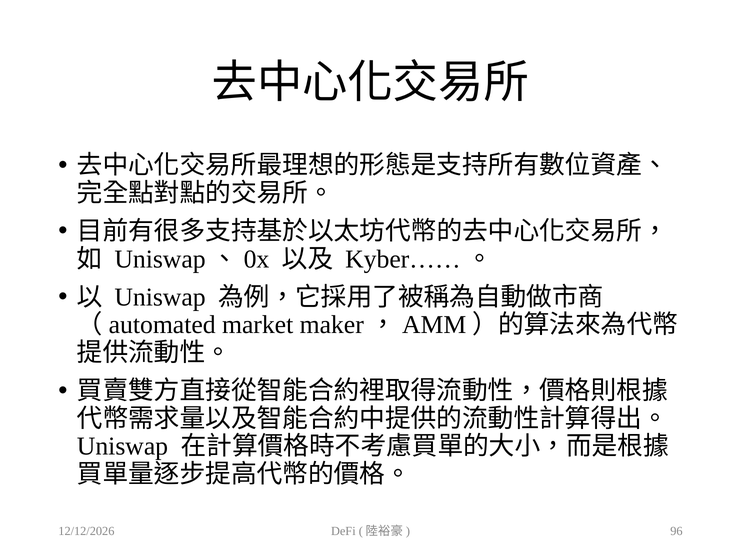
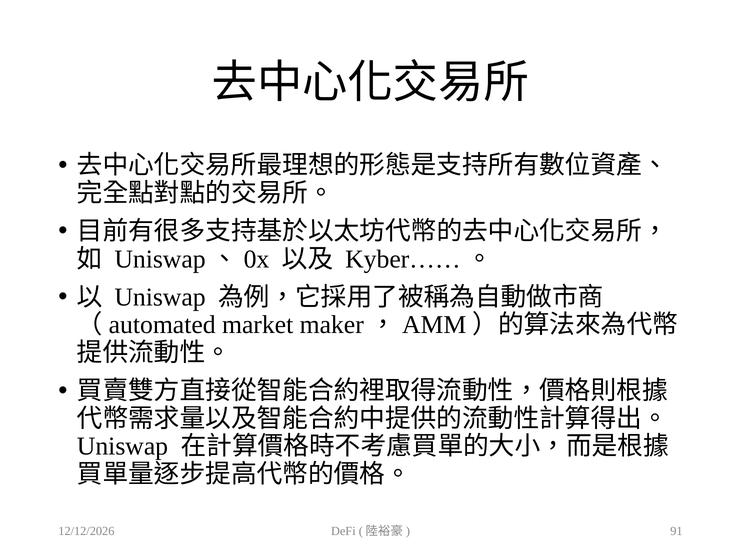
96: 96 -> 91 (676, 531)
